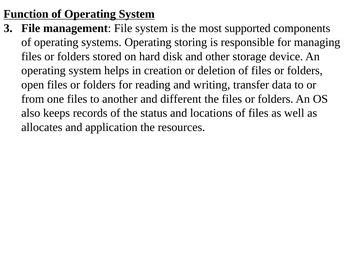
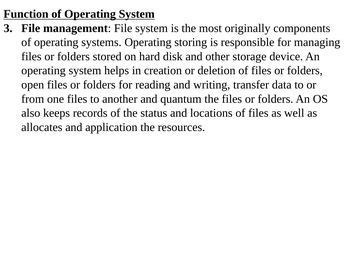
supported: supported -> originally (248, 28)
different: different -> quantum (181, 99)
